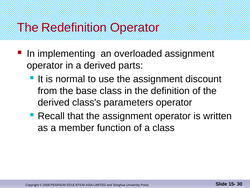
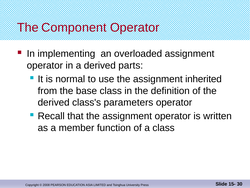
Redefinition: Redefinition -> Component (74, 28)
discount: discount -> inherited (203, 79)
